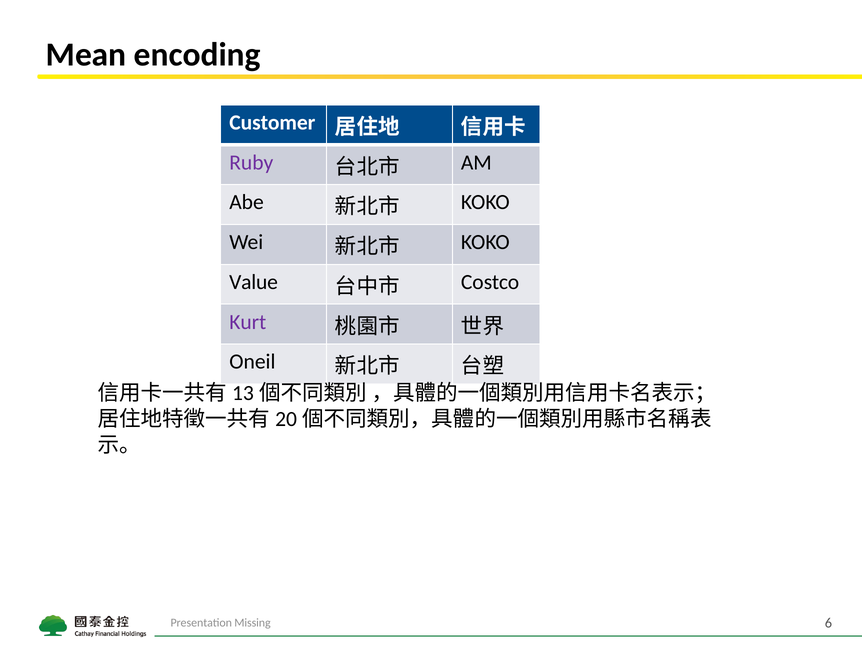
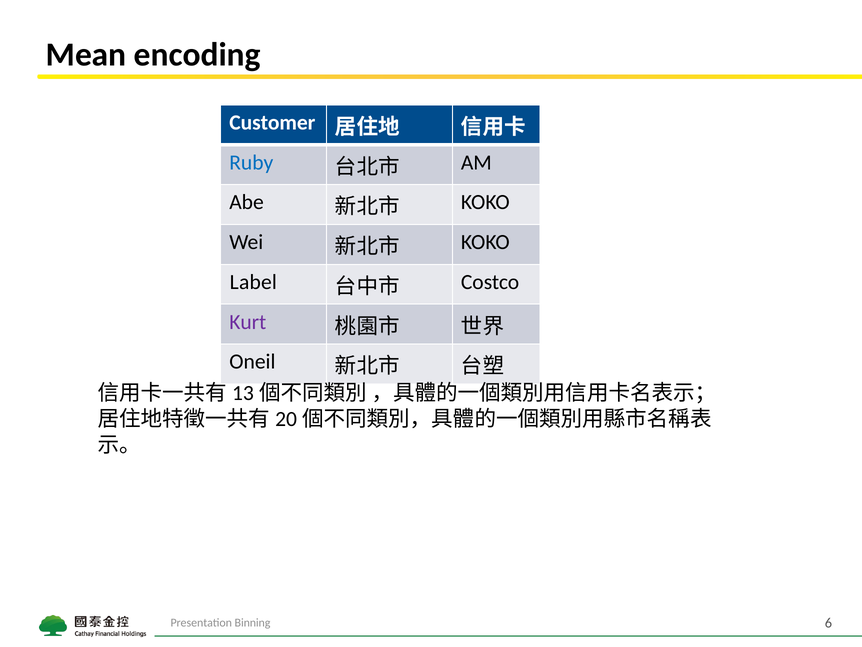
Ruby colour: purple -> blue (251, 162)
Value: Value -> Label (253, 282)
Missing: Missing -> Binning (253, 622)
